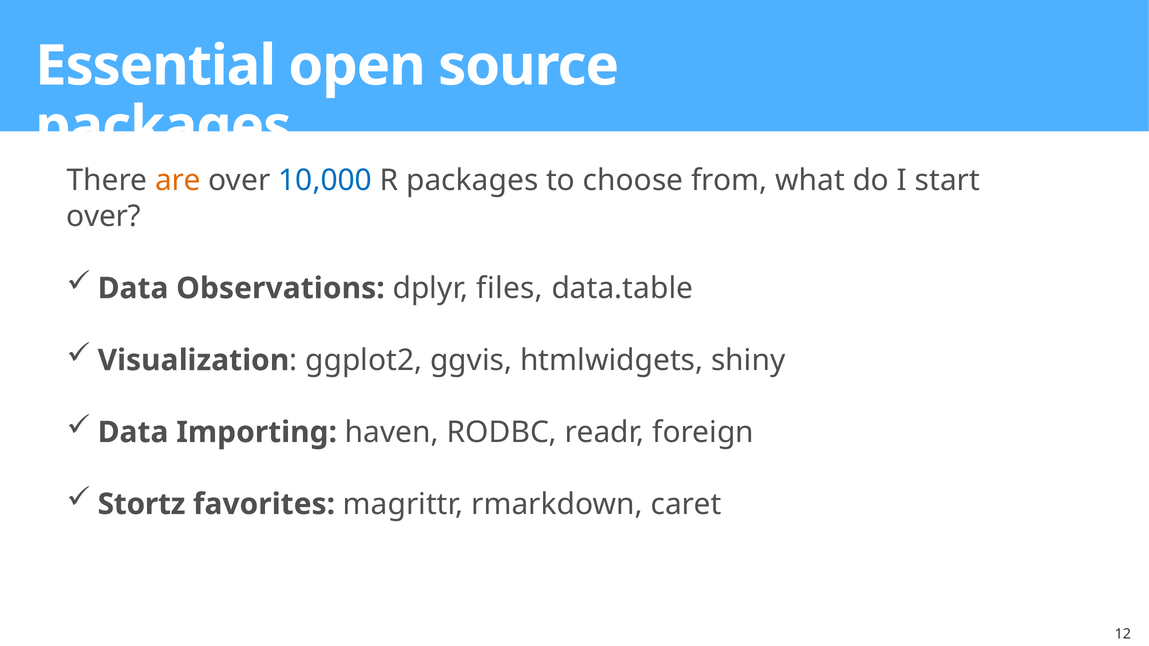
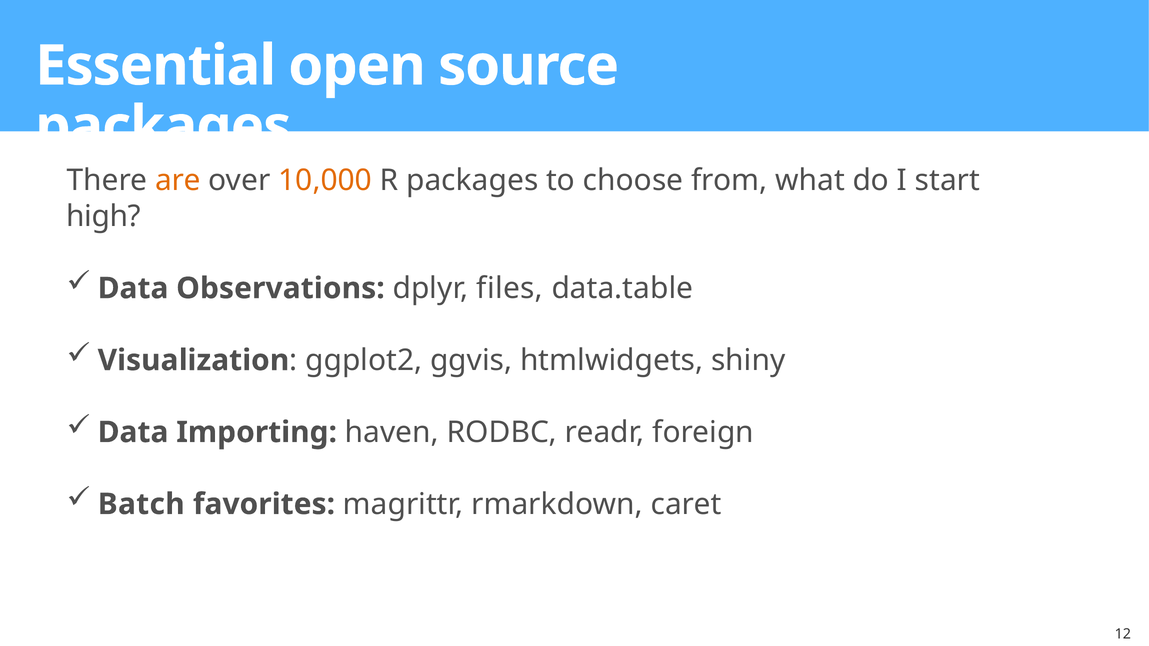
10,000 colour: blue -> orange (325, 180)
over: over -> high (103, 216)
Stortz: Stortz -> Batch (141, 504)
